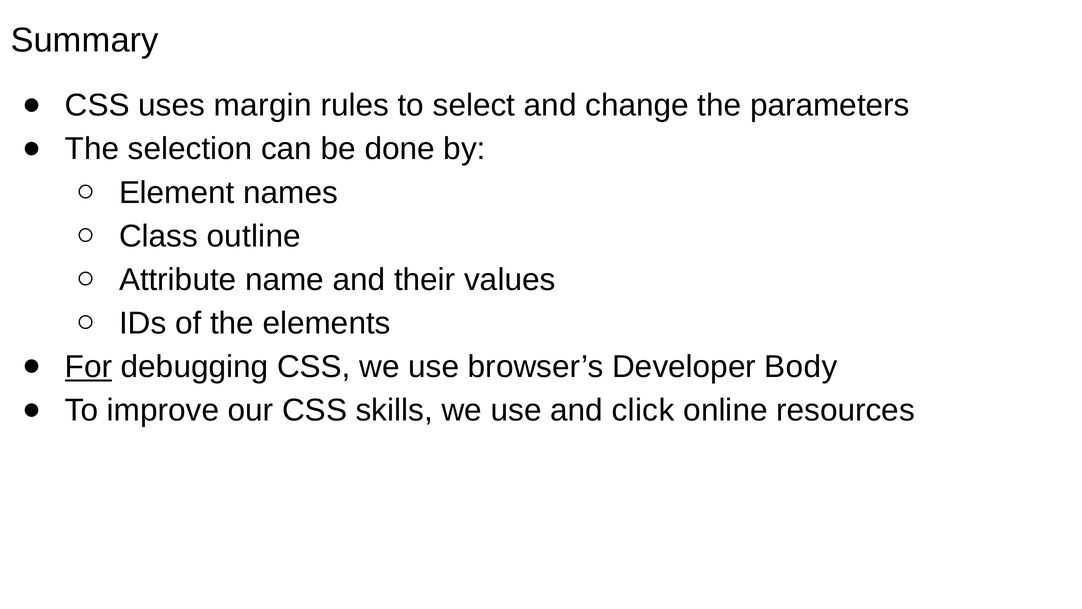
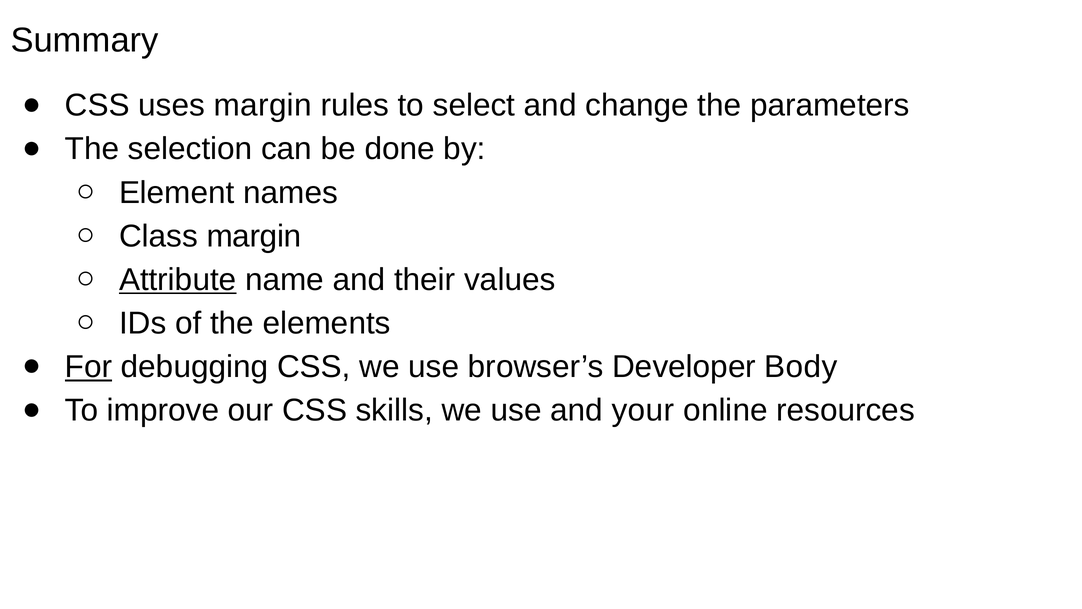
Class outline: outline -> margin (254, 236)
Attribute underline: none -> present (178, 280)
click: click -> your (643, 410)
